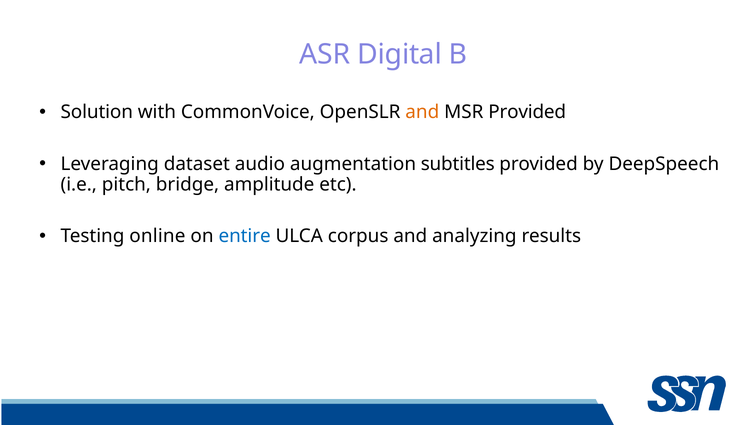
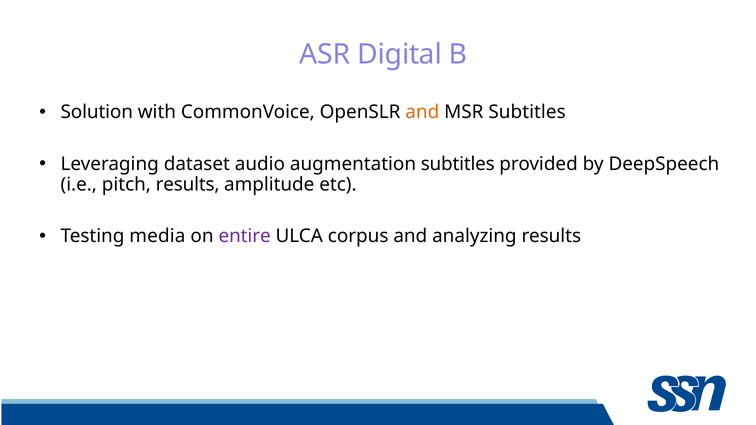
MSR Provided: Provided -> Subtitles (527, 112)
pitch bridge: bridge -> results (188, 184)
online: online -> media (157, 236)
entire colour: blue -> purple (245, 236)
